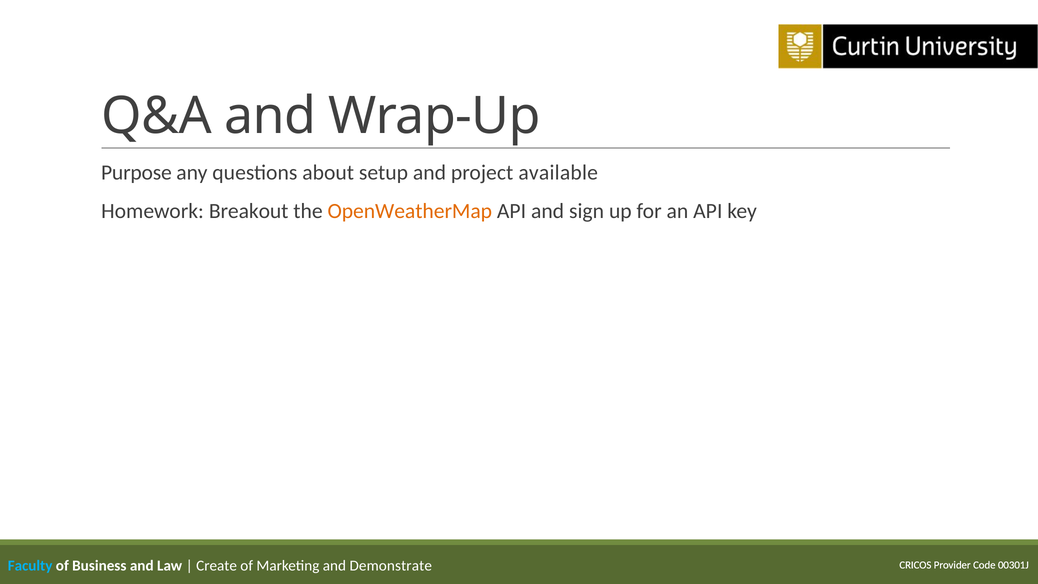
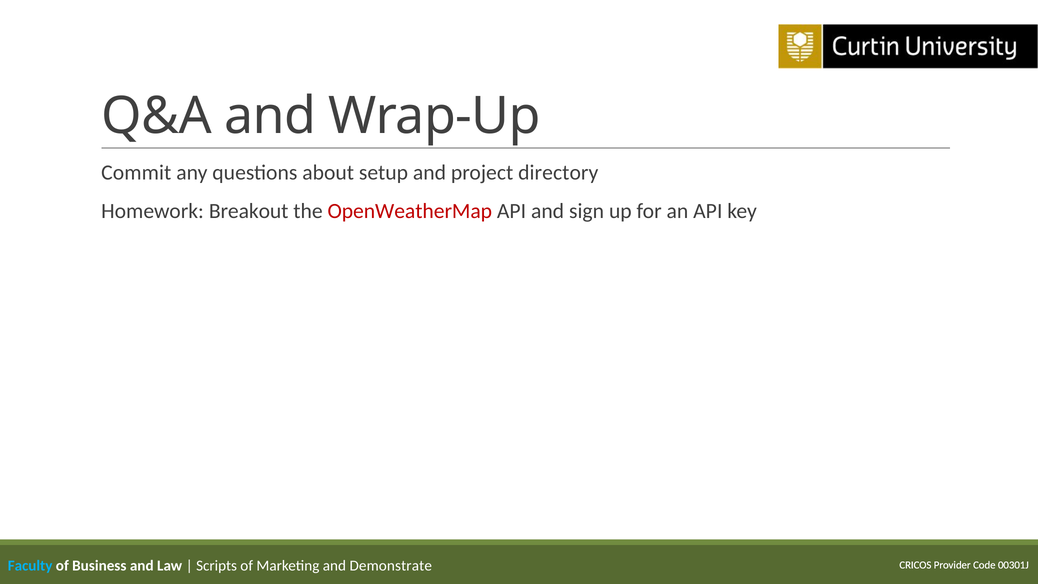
Purpose: Purpose -> Commit (136, 173)
available: available -> directory (558, 173)
OpenWeatherMap colour: orange -> red (410, 211)
Create: Create -> Scripts (217, 565)
